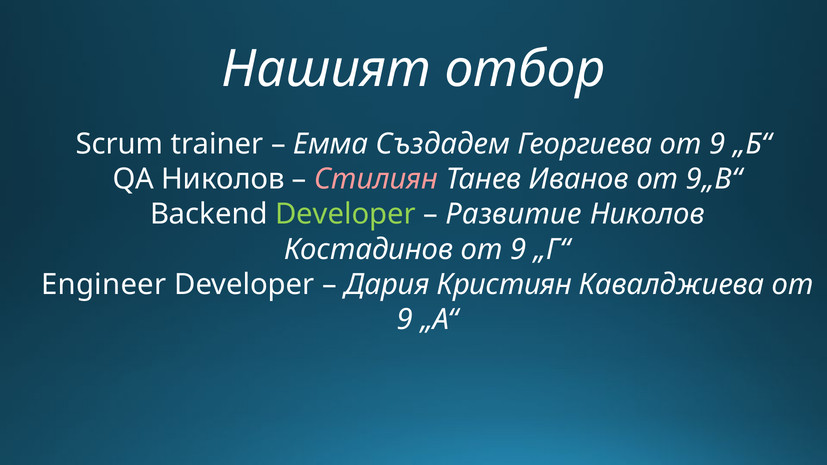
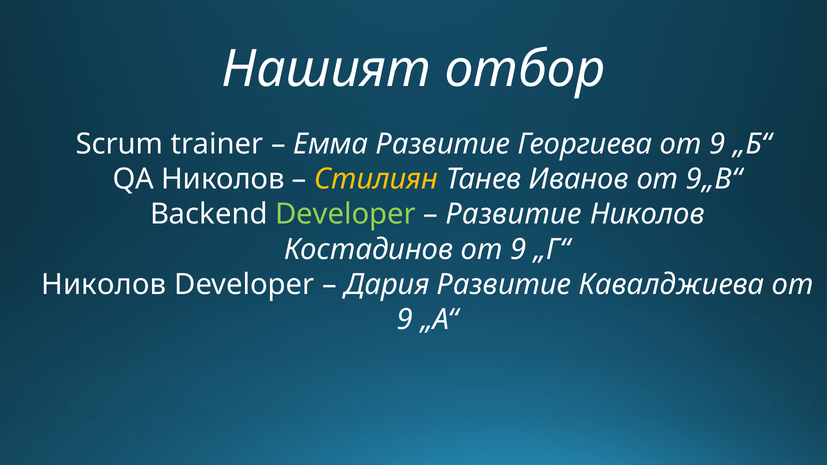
Емма Създадем: Създадем -> Развитие (443, 144)
Стилиян colour: pink -> yellow (376, 179)
Engineer: Engineer -> Николов (104, 285)
Дария Кристиян: Кристиян -> Развитие (504, 285)
